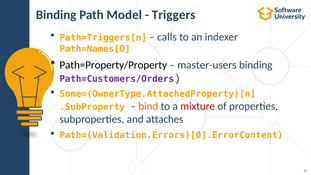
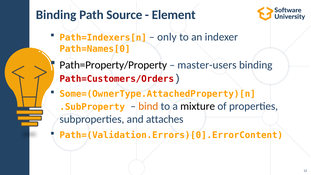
Model: Model -> Source (124, 15)
Triggers: Triggers -> Element (174, 15)
Path=Triggers[n: Path=Triggers[n -> Path=Indexers[n (103, 38)
calls: calls -> only (167, 37)
Path=Customers/Orders colour: purple -> red (117, 79)
mixture colour: red -> black (198, 106)
